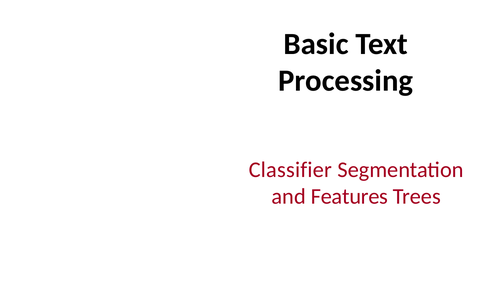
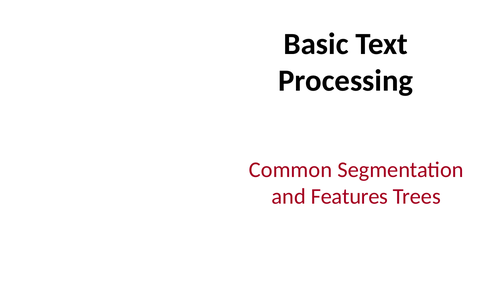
Classifier: Classifier -> Common (290, 170)
